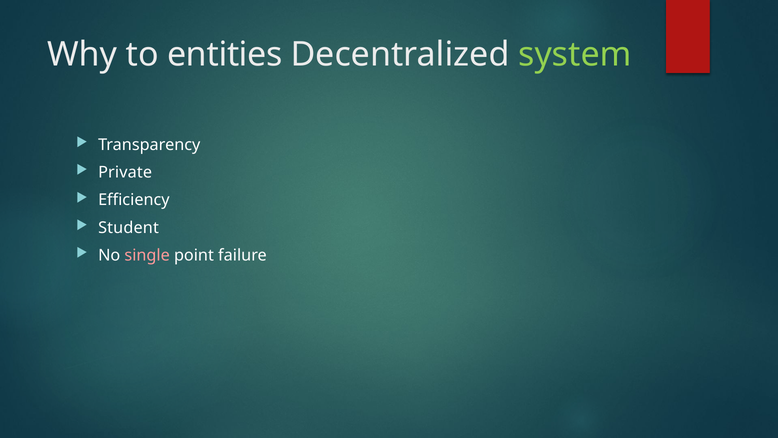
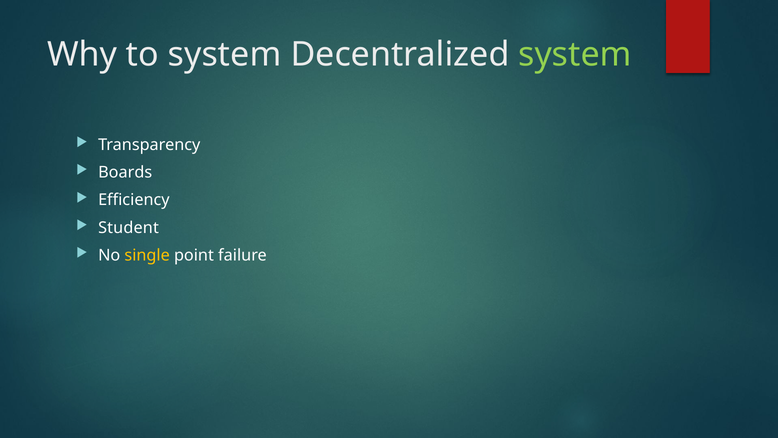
to entities: entities -> system (225, 55)
Private: Private -> Boards (125, 172)
single colour: pink -> yellow (147, 255)
